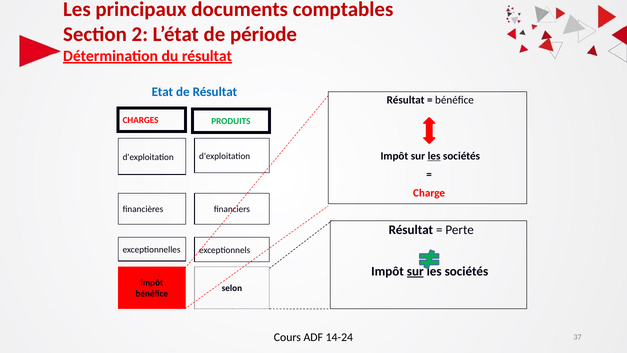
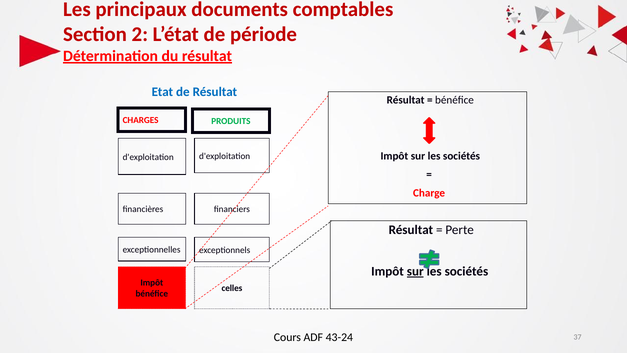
les underline: present -> none (434, 156)
selon: selon -> celles (232, 288)
14-24: 14-24 -> 43-24 (339, 337)
